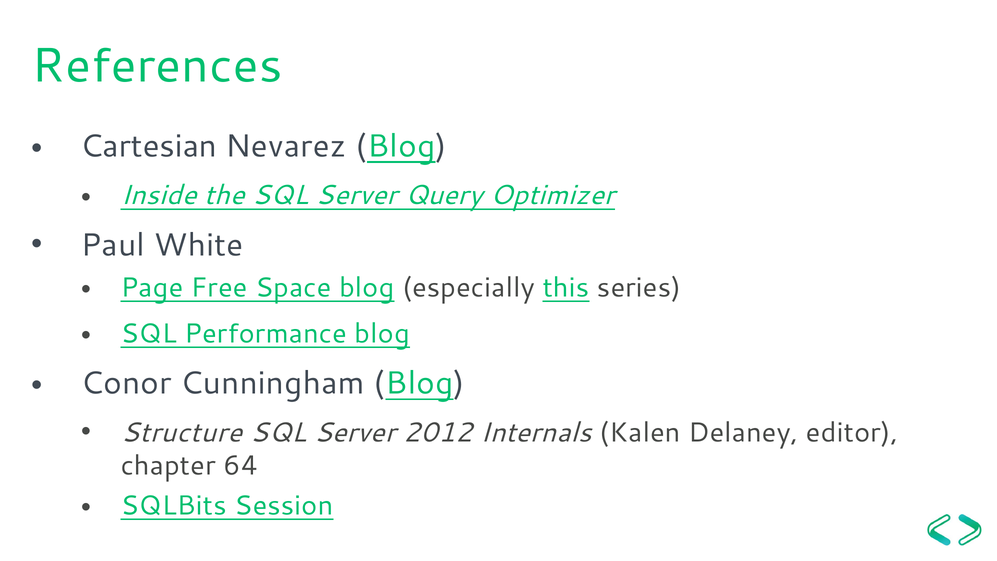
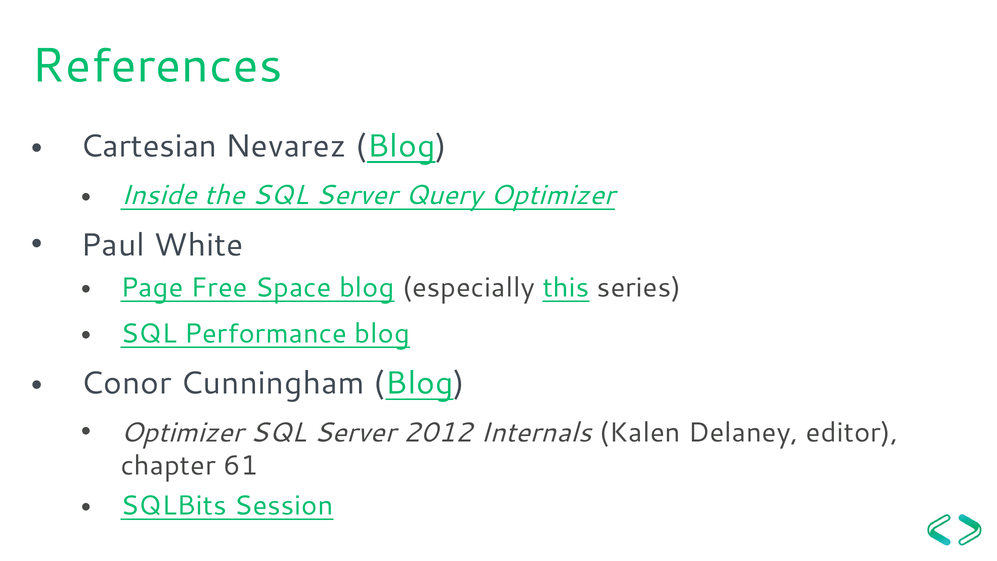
Structure: Structure -> Optimizer (182, 432)
64: 64 -> 61 (241, 465)
